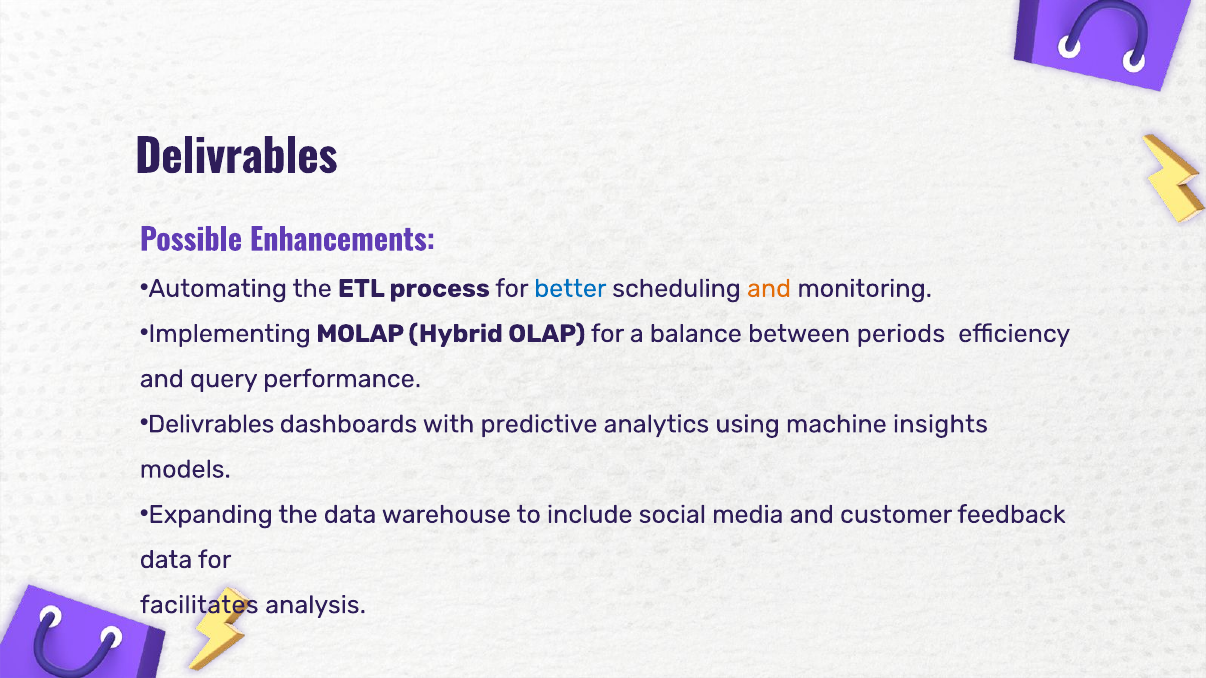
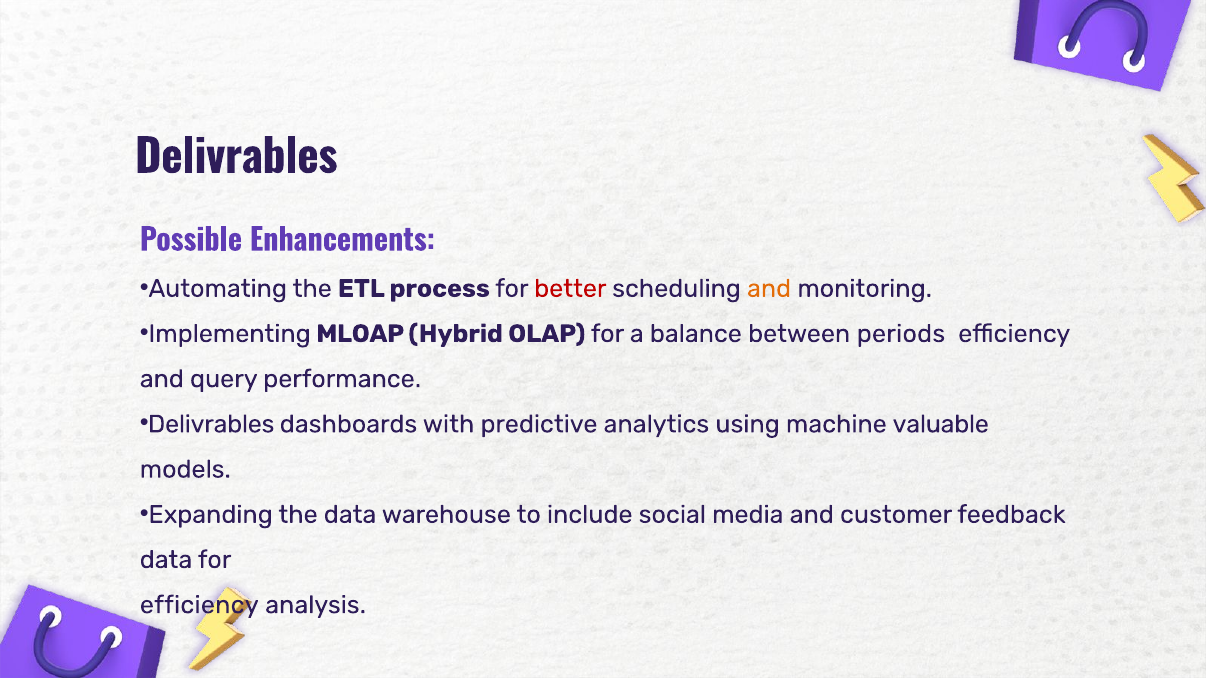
better colour: blue -> red (570, 289)
MOLAP: MOLAP -> MLOAP (360, 334)
insights: insights -> valuable (941, 424)
facilitates: facilitates -> efficiency (199, 605)
